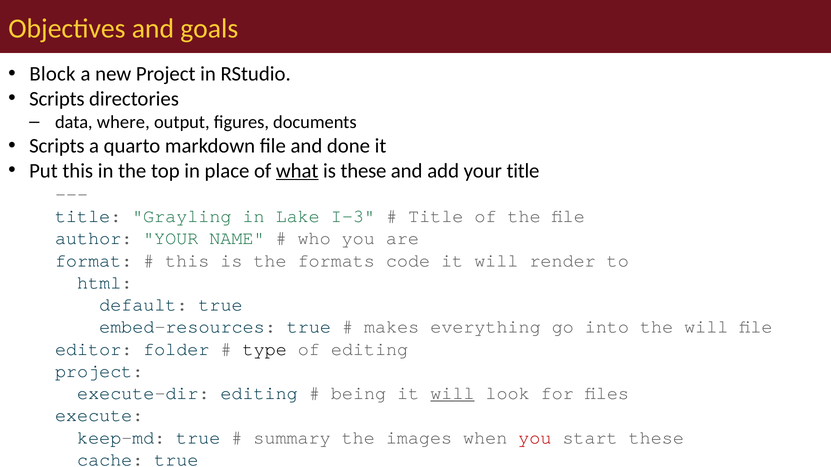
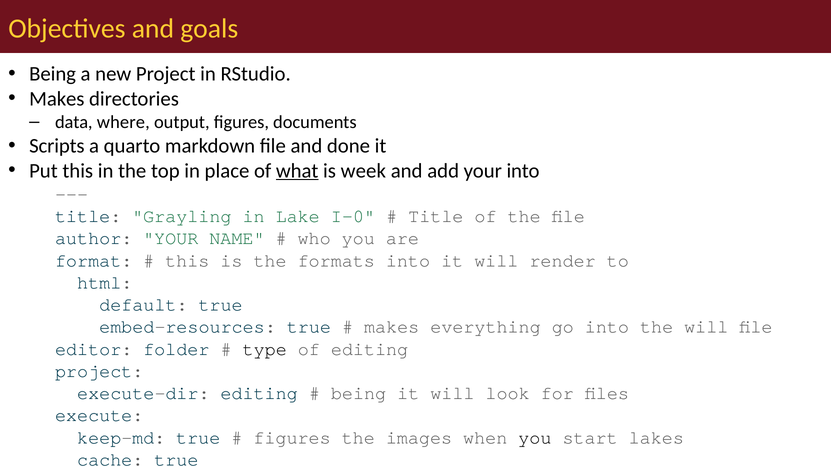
Block: Block -> Being (53, 74)
Scripts: Scripts -> Makes (57, 99)
is these: these -> week (363, 171)
your title: title -> into (523, 171)
I-3: I-3 -> I-0 (353, 216)
formats code: code -> into (408, 261)
will underline: present -> none (452, 394)
summary: summary -> figures (292, 438)
you colour: red -> black (535, 438)
start these: these -> lakes (656, 438)
